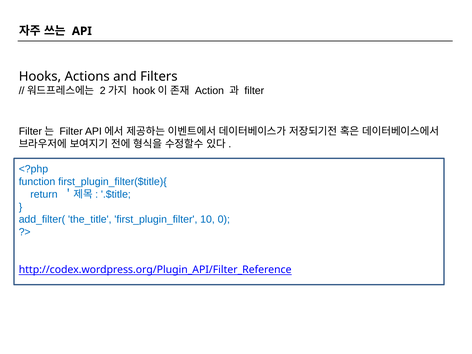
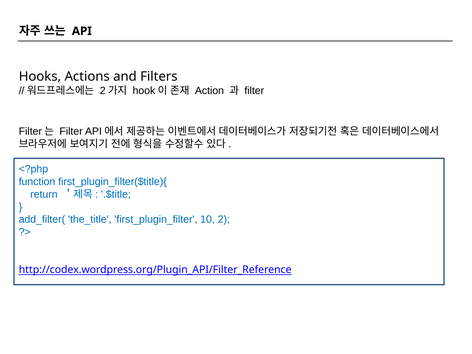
0: 0 -> 2 (224, 220)
